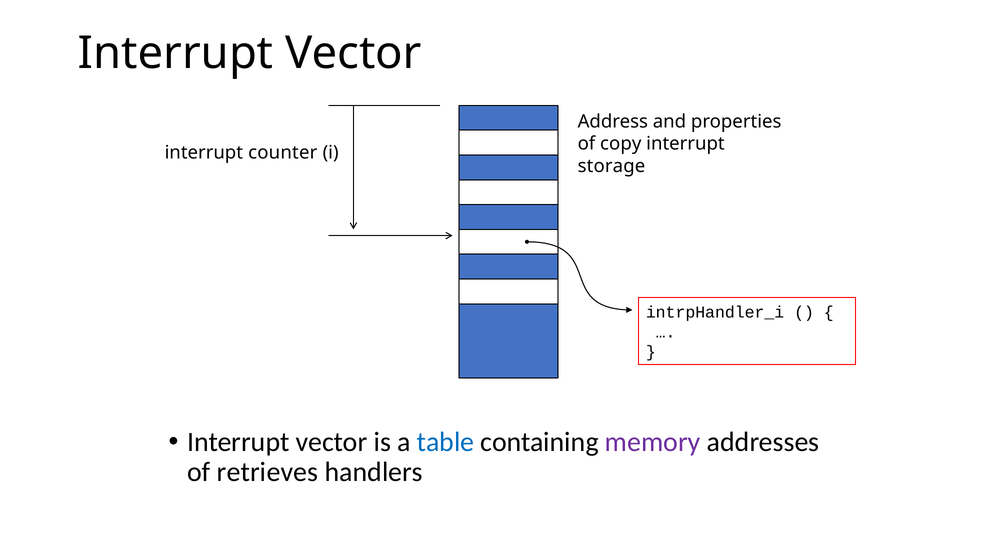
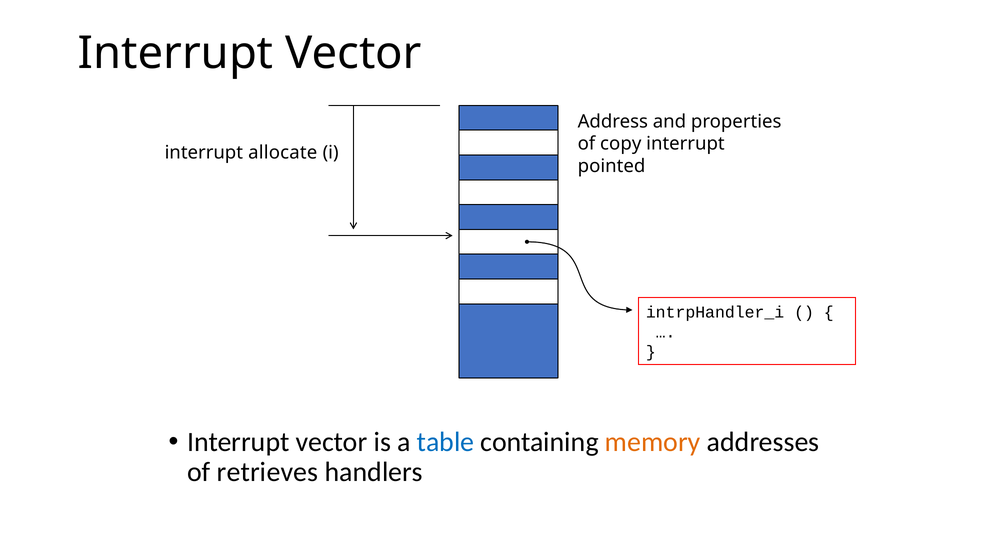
counter: counter -> allocate (283, 153)
storage: storage -> pointed (612, 166)
memory colour: purple -> orange (653, 442)
